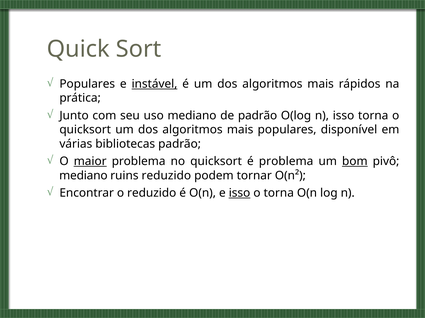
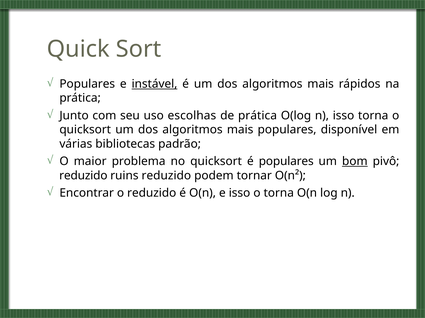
uso mediano: mediano -> escolhas (192, 116)
de padrão: padrão -> prática (257, 116)
maior underline: present -> none (90, 162)
é problema: problema -> populares (286, 162)
mediano: mediano -> reduzido (83, 176)
isso underline: present -> none (240, 194)
